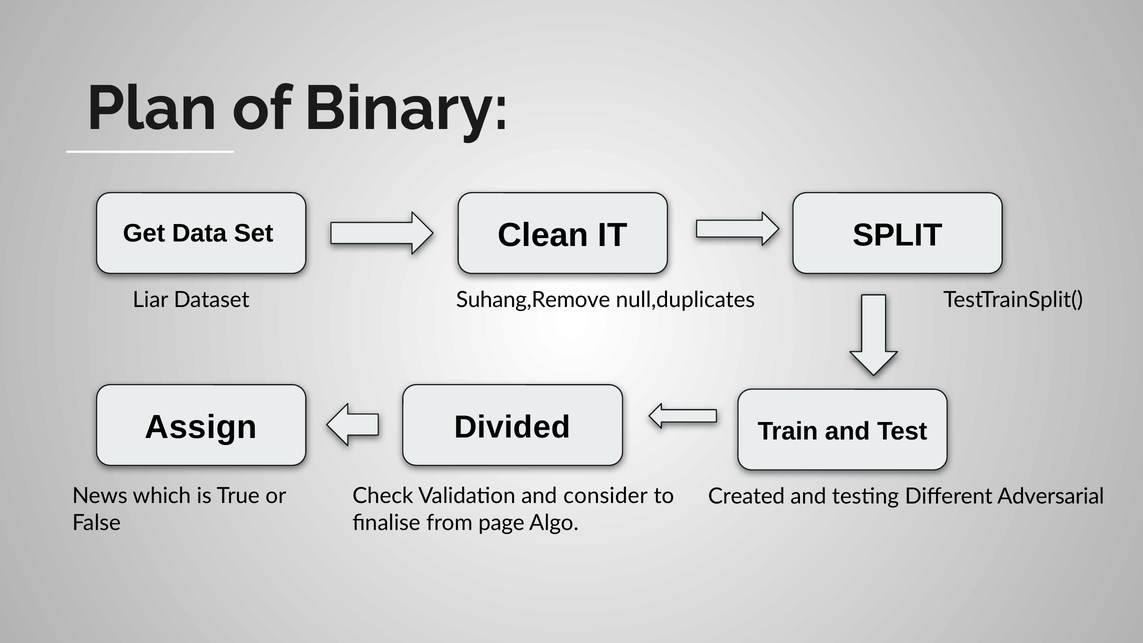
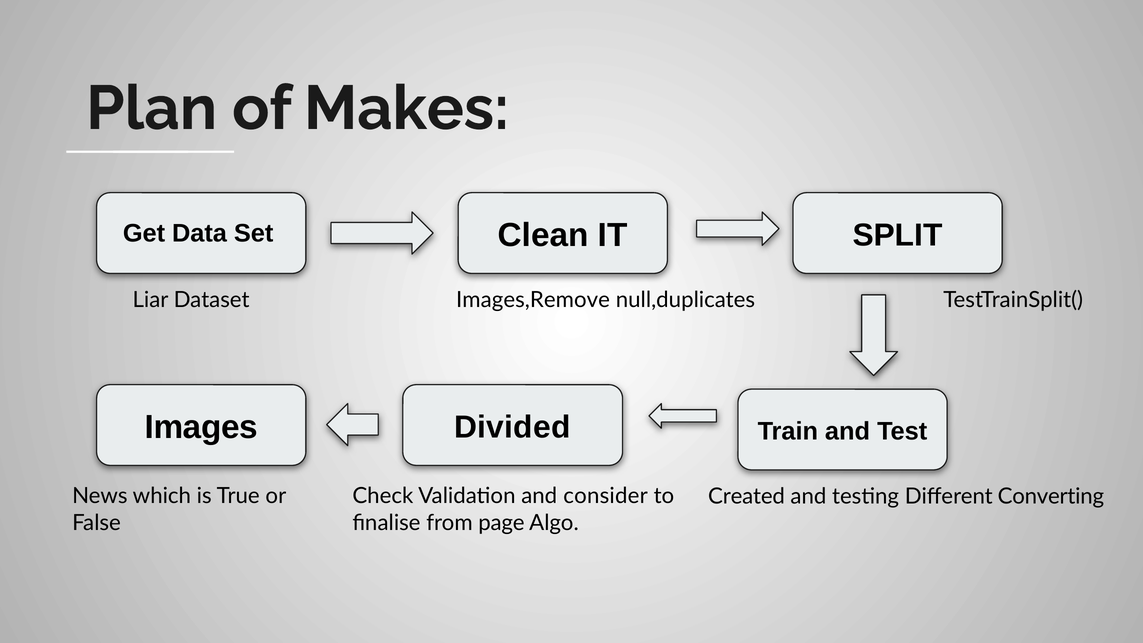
Binary: Binary -> Makes (407, 108)
Suhang,Remove: Suhang,Remove -> Images,Remove (533, 300)
Assign: Assign -> Images (201, 427)
Adversarial: Adversarial -> Converting (1051, 496)
